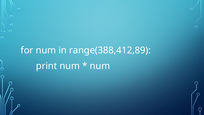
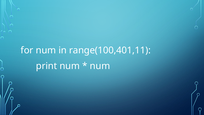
range(388,412,89: range(388,412,89 -> range(100,401,11 (110, 50)
